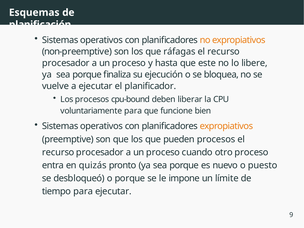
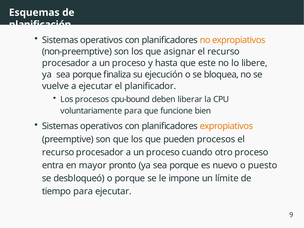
ráfagas: ráfagas -> asignar (179, 52)
quizás: quizás -> mayor (93, 165)
